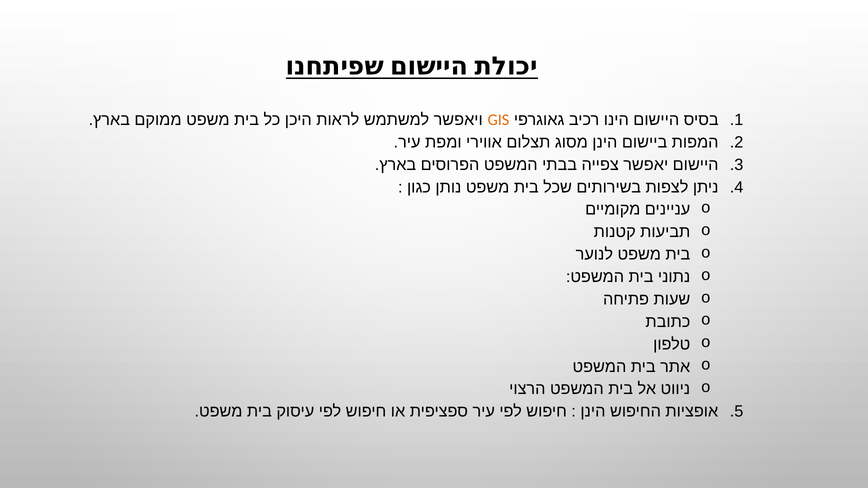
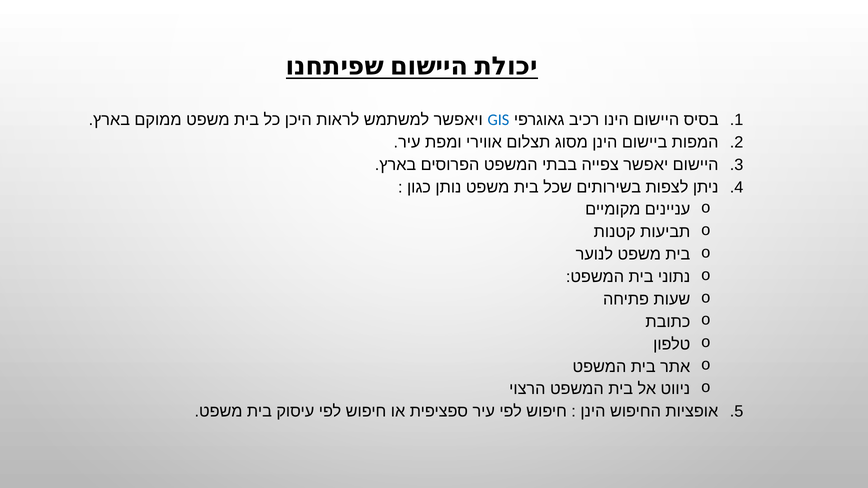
GIS colour: orange -> blue (498, 120)
